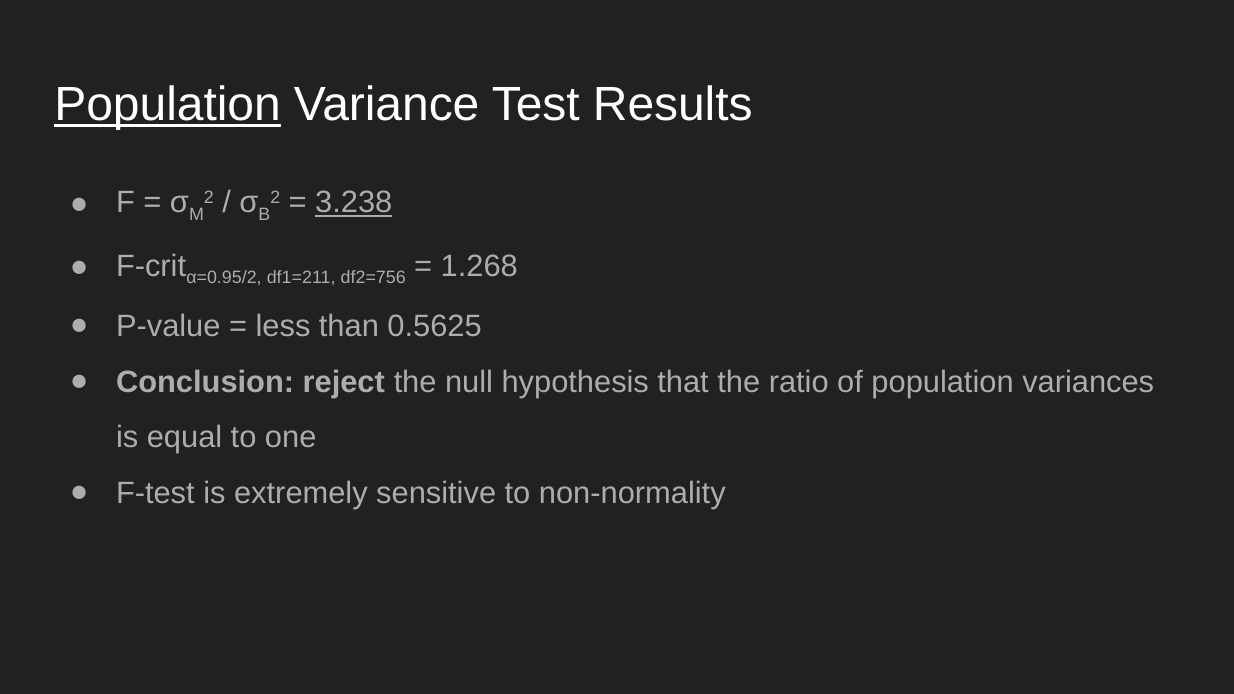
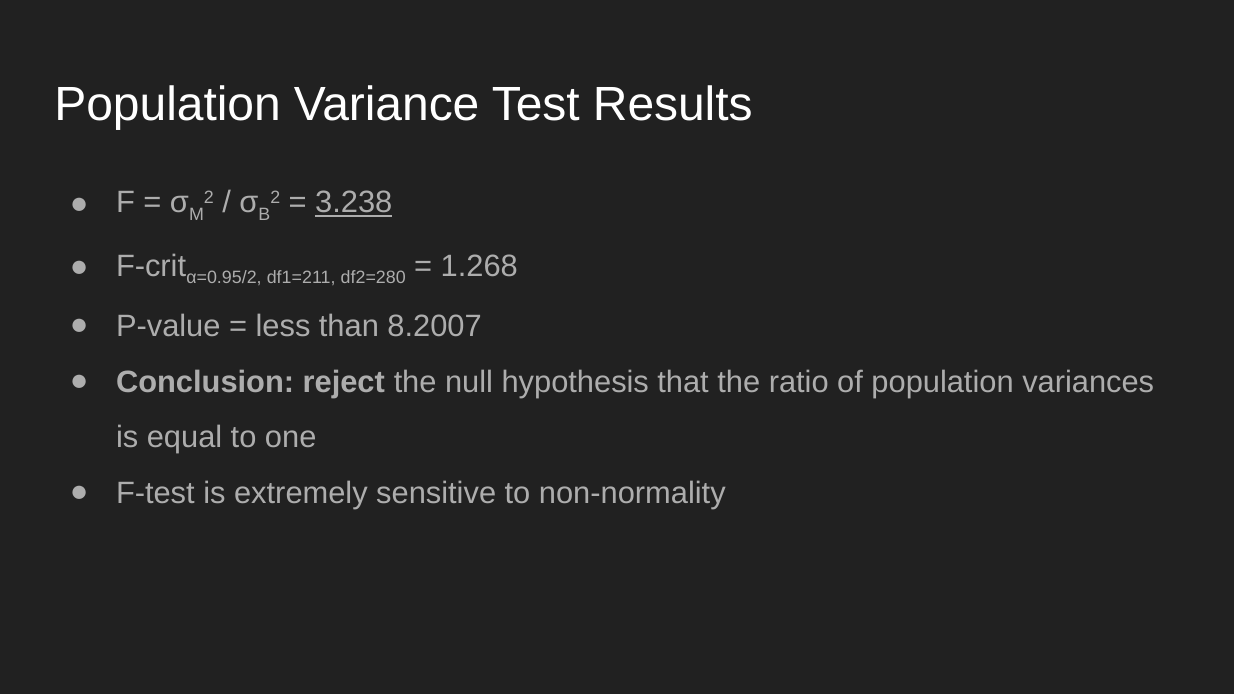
Population underline: present -> none (168, 105)
df2=756: df2=756 -> df2=280 (373, 278)
0.5625: 0.5625 -> 8.2007 (435, 326)
